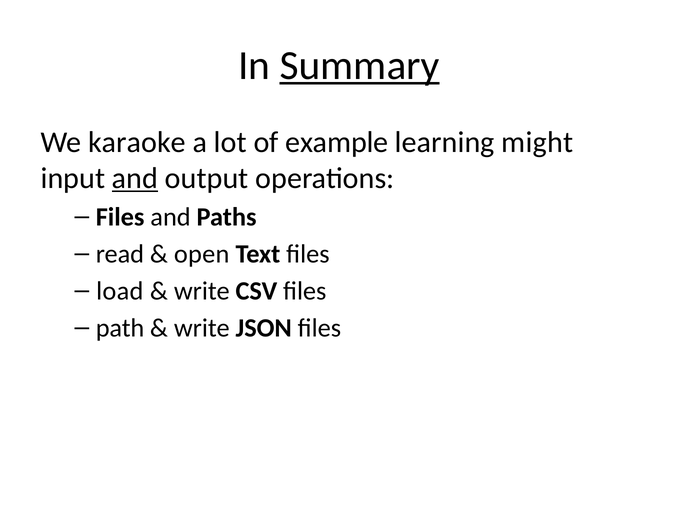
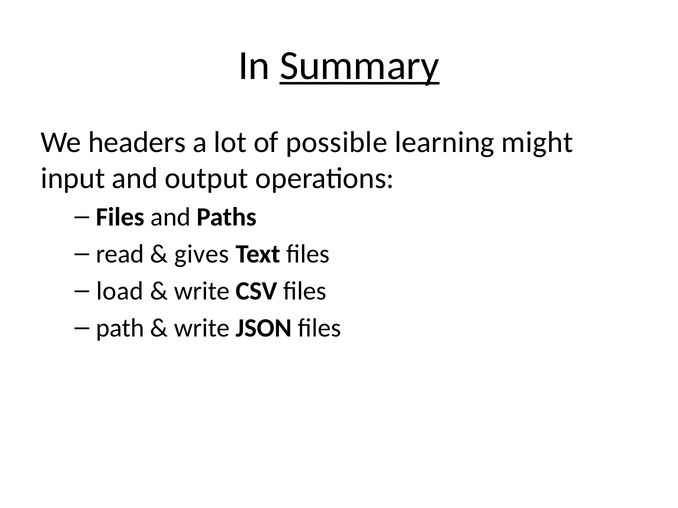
karaoke: karaoke -> headers (137, 142)
example: example -> possible (337, 142)
and underline: present -> none (135, 178)
open: open -> gives (202, 254)
